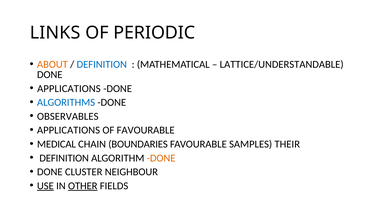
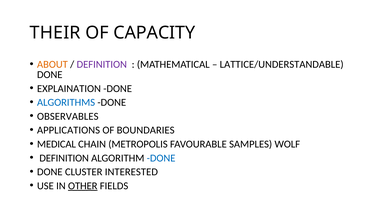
LINKS: LINKS -> THEIR (55, 33)
PERIODIC: PERIODIC -> CAPACITY (154, 33)
DEFINITION colour: blue -> purple (102, 65)
APPLICATIONS: APPLICATIONS -> EXPLAINATION (69, 89)
OF FAVOURABLE: FAVOURABLE -> BOUNDARIES (146, 130)
BOUNDARIES: BOUNDARIES -> METROPOLIS (138, 144)
THEIR: THEIR -> WOLF (287, 144)
DONE colour: orange -> blue (161, 158)
NEIGHBOUR: NEIGHBOUR -> INTERESTED (131, 172)
USE underline: present -> none (45, 186)
